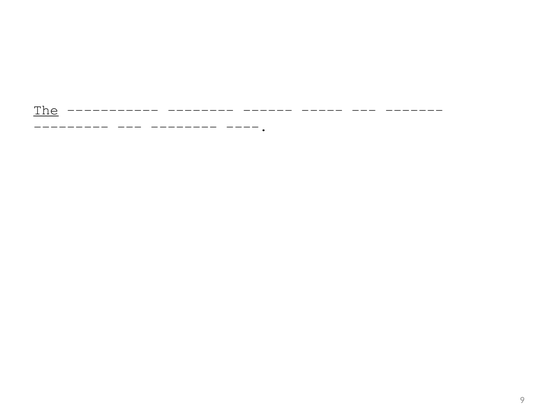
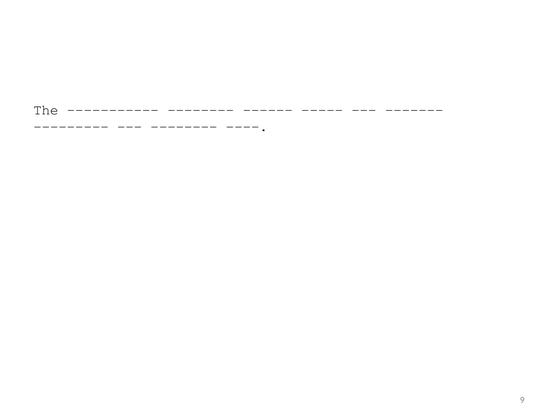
The underline: present -> none (46, 110)
